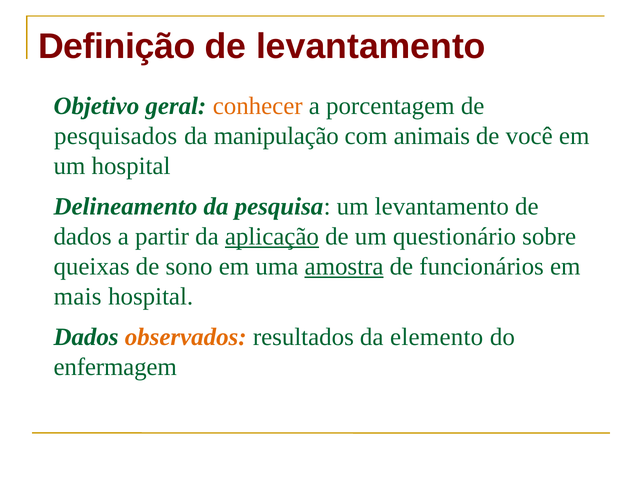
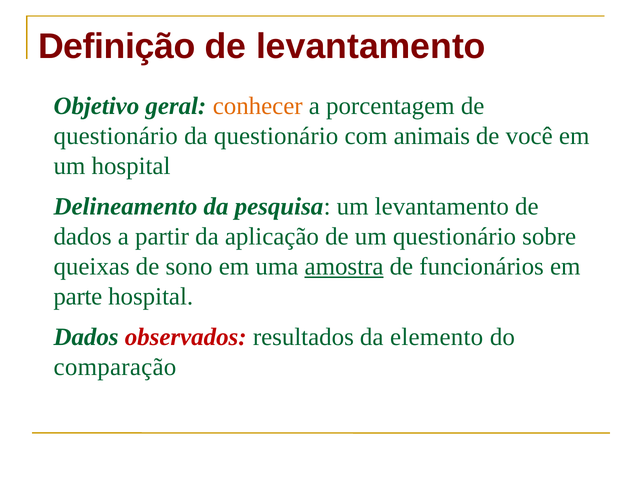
pesquisados: pesquisados -> questionário (116, 136)
da manipulação: manipulação -> questionário (276, 136)
aplicação underline: present -> none (272, 237)
mais: mais -> parte (78, 297)
observados colour: orange -> red (186, 337)
enfermagem: enfermagem -> comparação (115, 367)
